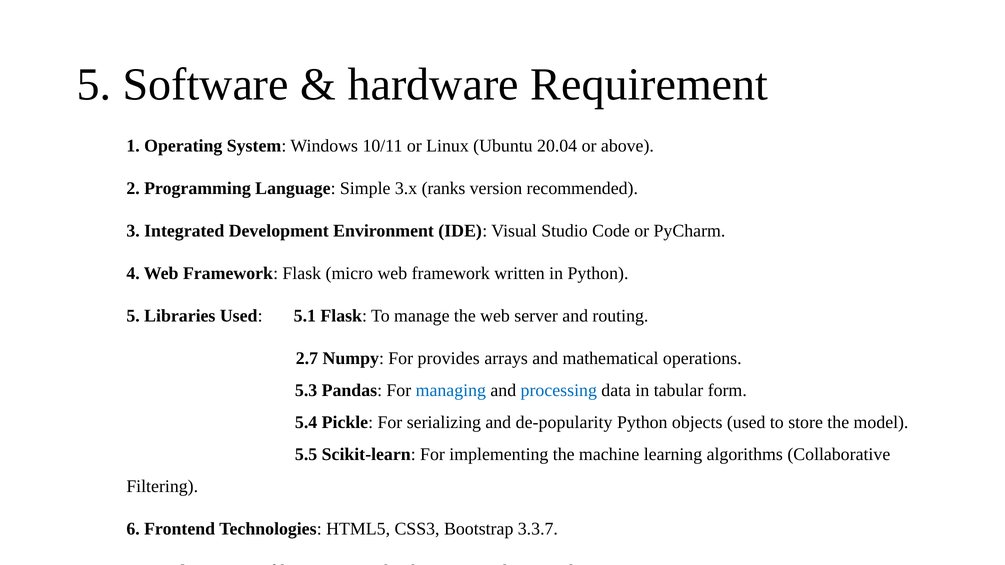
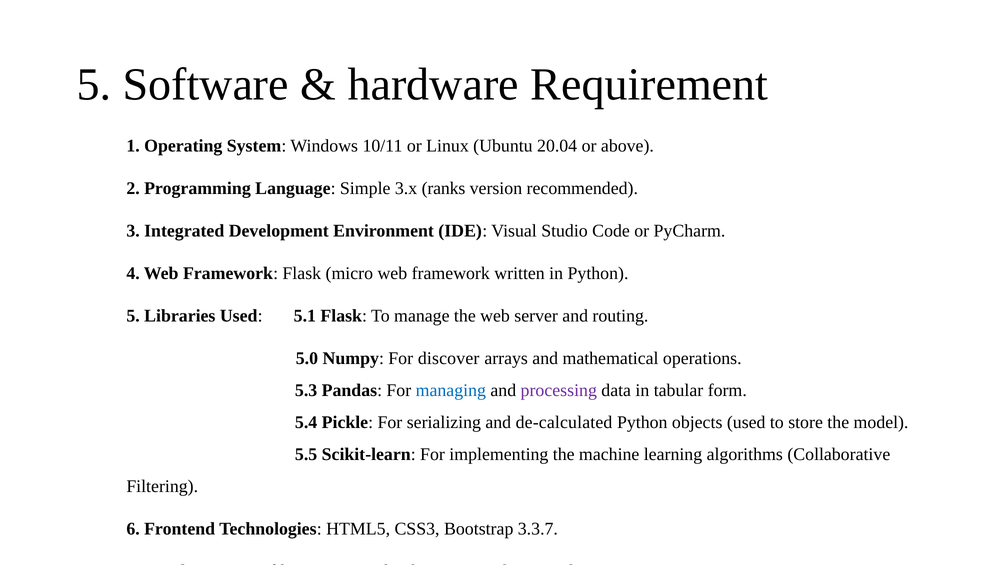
2.7: 2.7 -> 5.0 (307, 358)
provides: provides -> discover (449, 358)
processing colour: blue -> purple (559, 390)
de-popularity: de-popularity -> de-calculated (564, 423)
